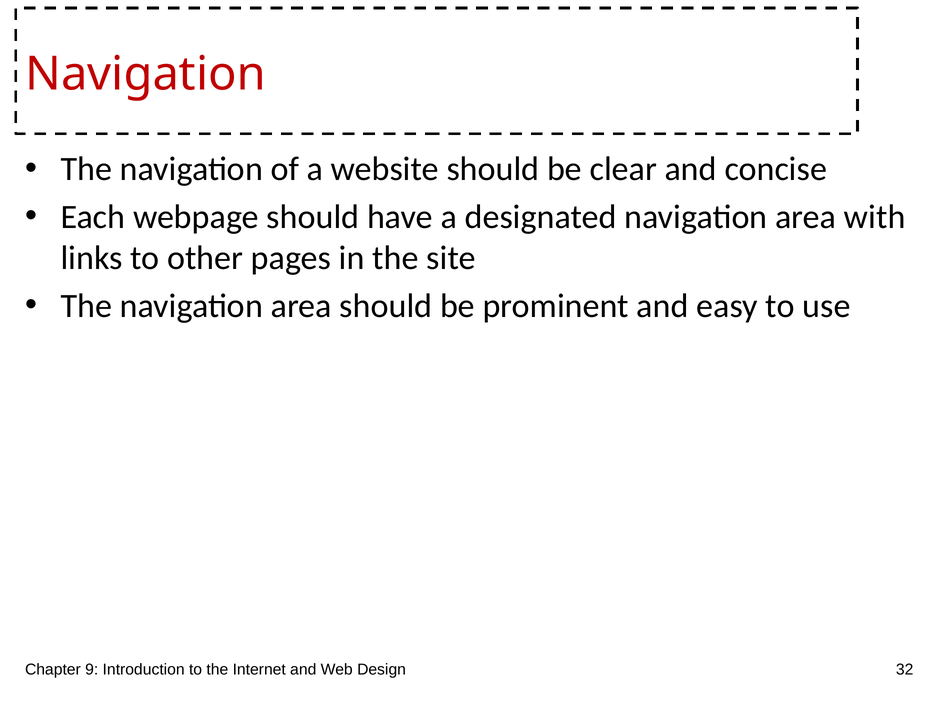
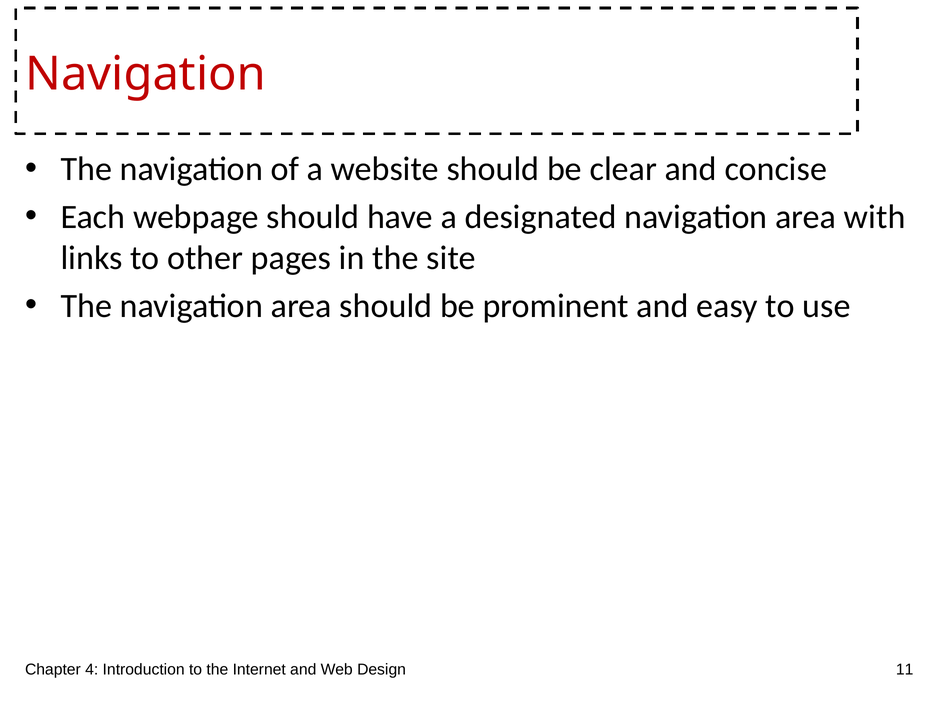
9: 9 -> 4 (92, 670)
32: 32 -> 11 (905, 670)
